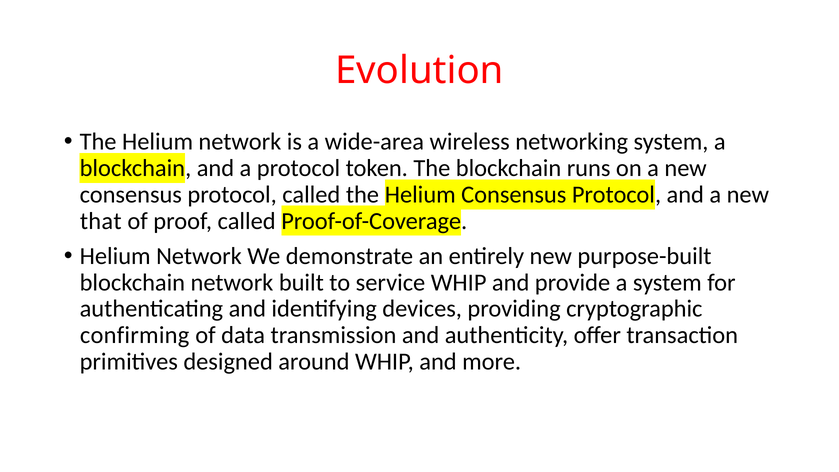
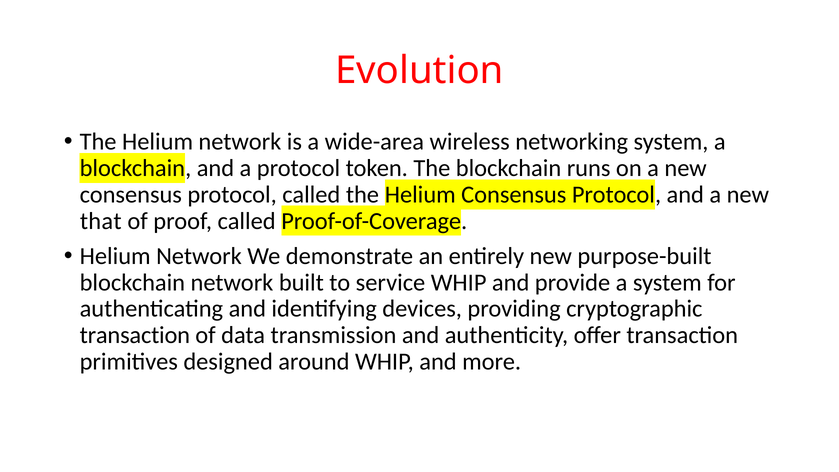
confirming: confirming -> transaction (135, 335)
